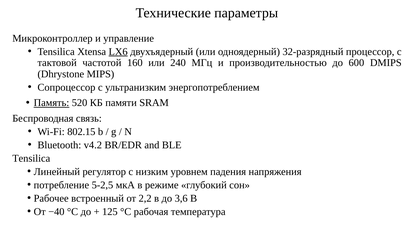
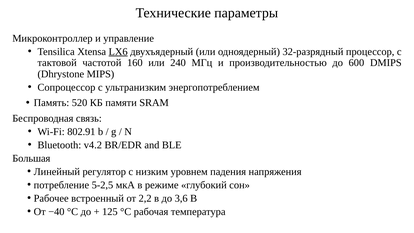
Память underline: present -> none (51, 103)
802.15: 802.15 -> 802.91 (81, 132)
Tensilica: Tensilica -> Большая (31, 158)
